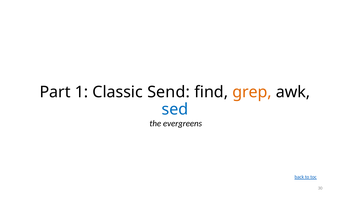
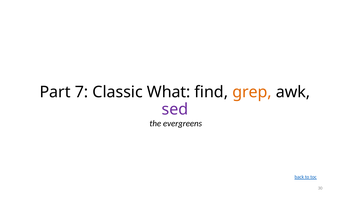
1: 1 -> 7 (82, 92)
Send: Send -> What (169, 92)
sed colour: blue -> purple (175, 109)
